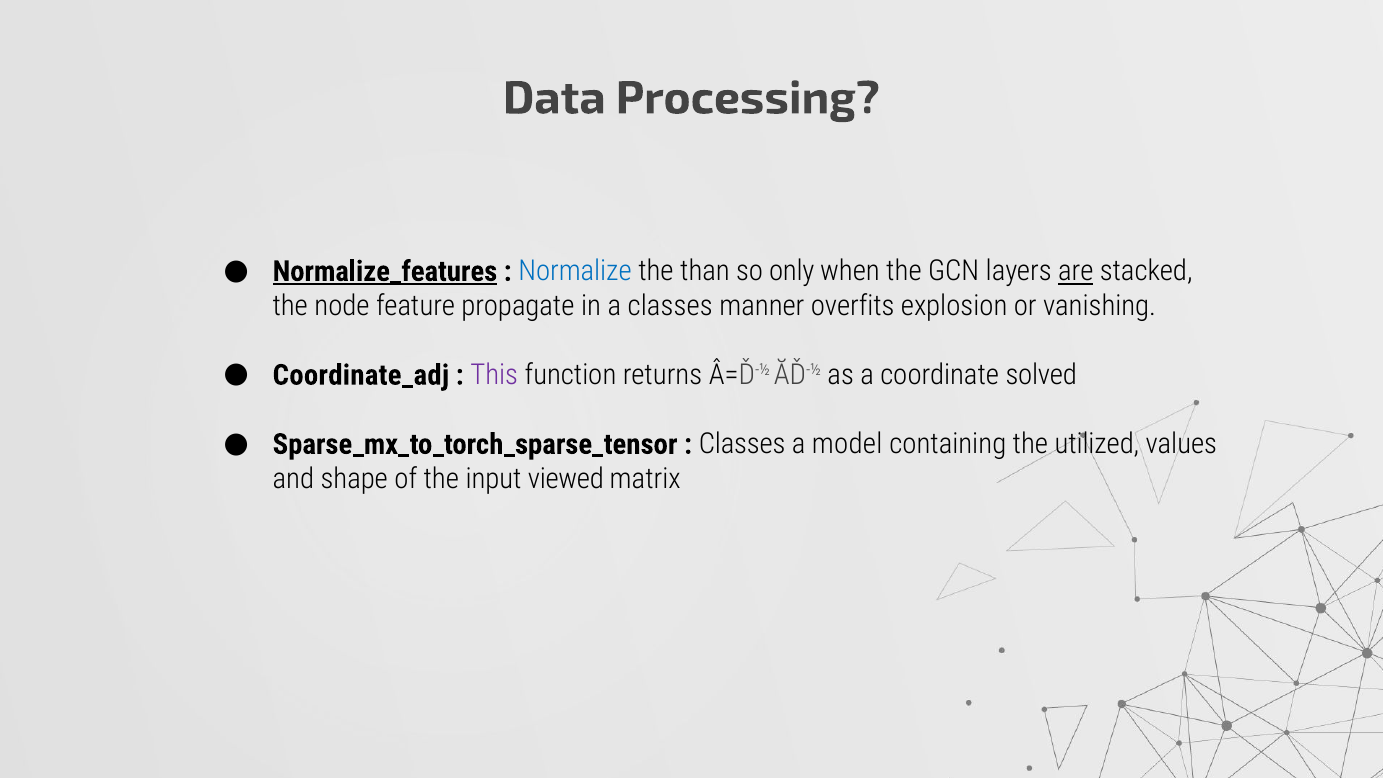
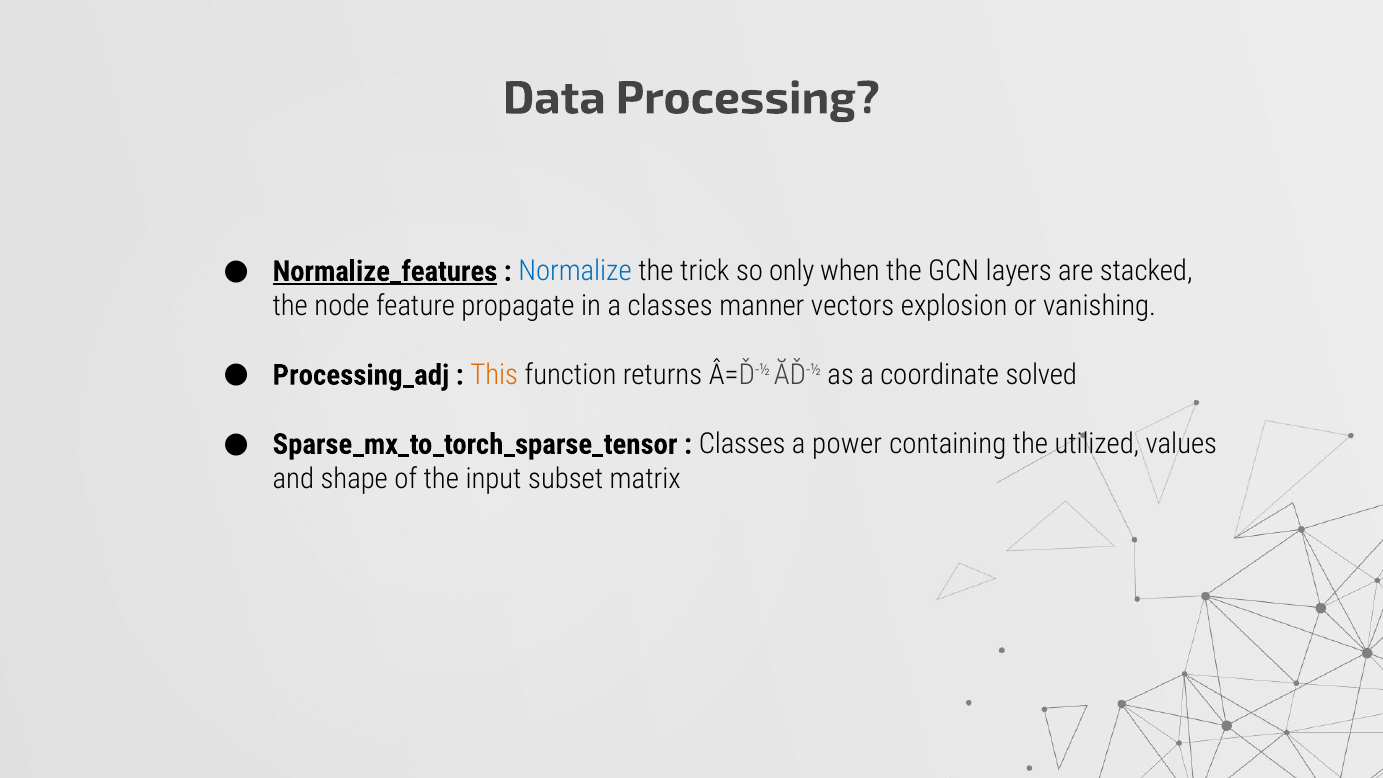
than: than -> trick (705, 271)
are underline: present -> none (1076, 271)
overfits: overfits -> vectors (853, 306)
Coordinate_adj: Coordinate_adj -> Processing_adj (361, 375)
This colour: purple -> orange (494, 375)
model: model -> power (847, 444)
viewed: viewed -> subset (566, 479)
